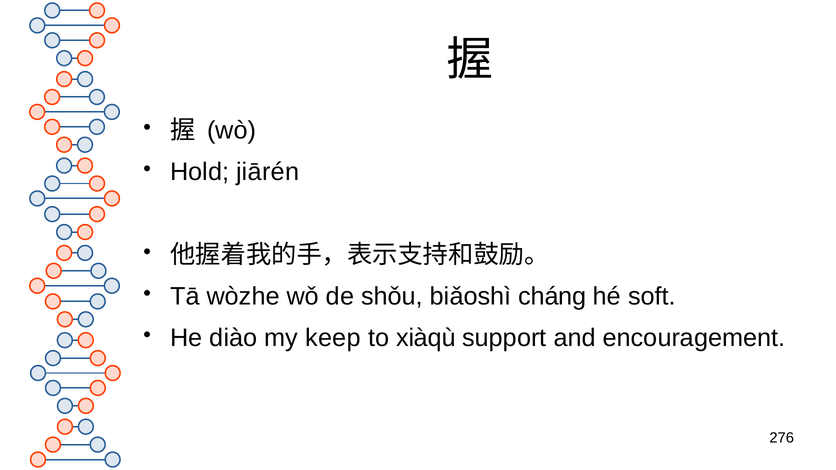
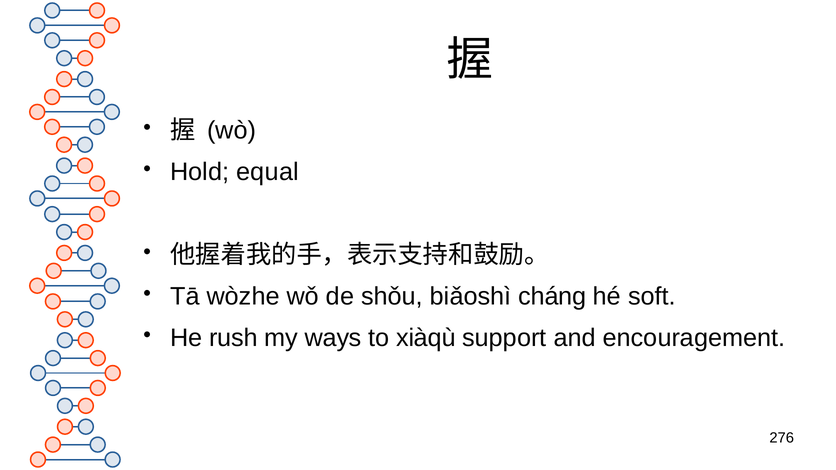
jiārén: jiārén -> equal (268, 172)
diào: diào -> rush (233, 338)
keep: keep -> ways (333, 338)
